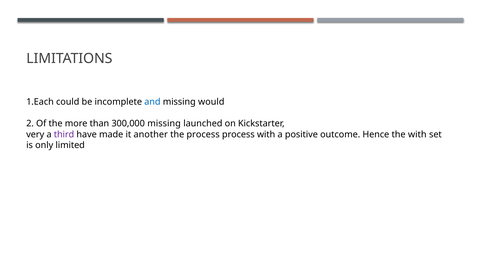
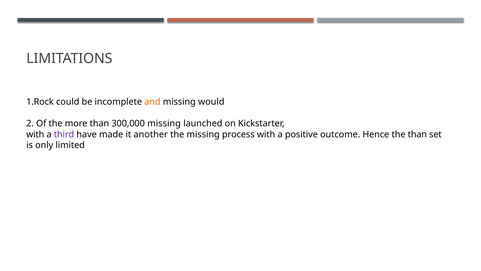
1.Each: 1.Each -> 1.Rock (40, 102)
and colour: blue -> orange (152, 102)
very: very -> with (35, 134)
the process: process -> missing (203, 134)
the with: with -> than (417, 134)
